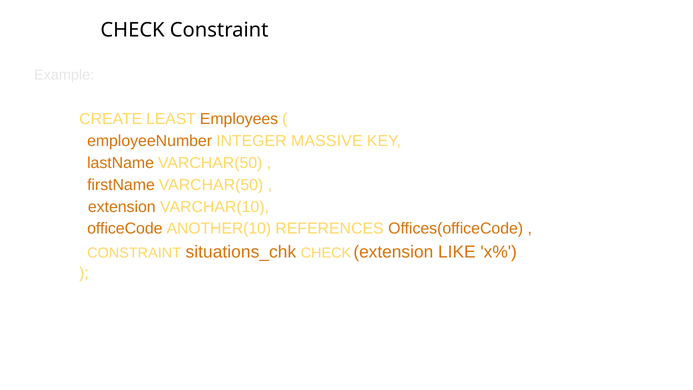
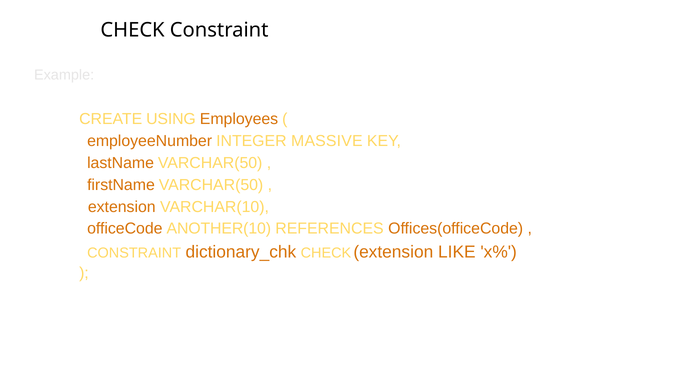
LEAST: LEAST -> USING (171, 119)
situations_chk: situations_chk -> dictionary_chk (241, 252)
